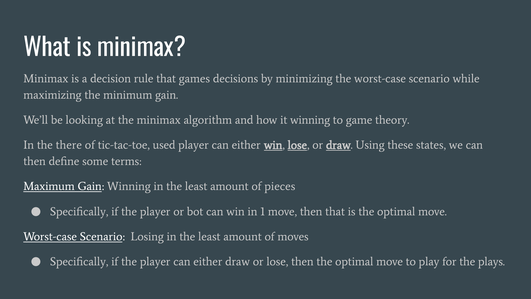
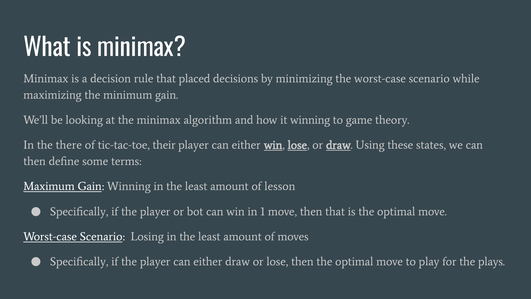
games: games -> placed (194, 78)
used: used -> their (164, 145)
pieces: pieces -> lesson (280, 186)
